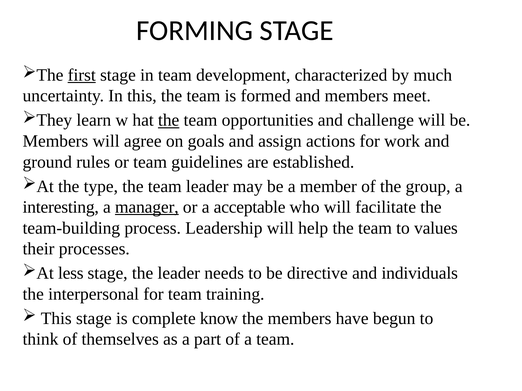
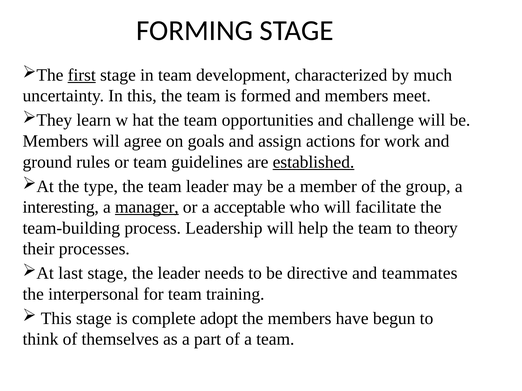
the underline: present -> none (169, 120)
established underline: none -> present (314, 162)
values: values -> theory (436, 228)
less: less -> last (71, 274)
individuals: individuals -> teammates (420, 274)
know: know -> adopt (219, 319)
